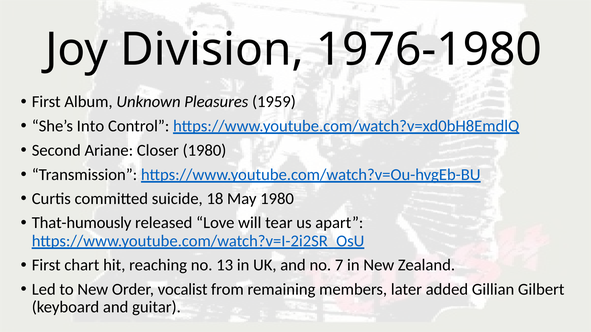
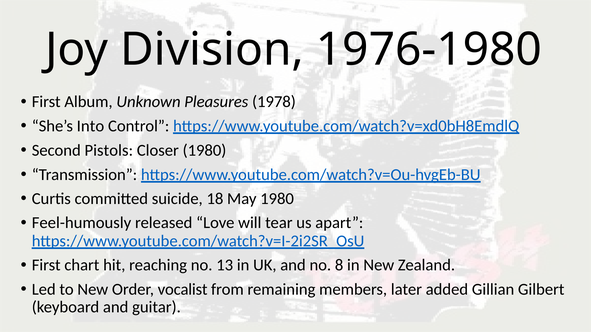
1959: 1959 -> 1978 (274, 102)
Ariane: Ariane -> Pistols (109, 150)
That-humously: That-humously -> Feel-humously (81, 223)
7: 7 -> 8 (339, 265)
